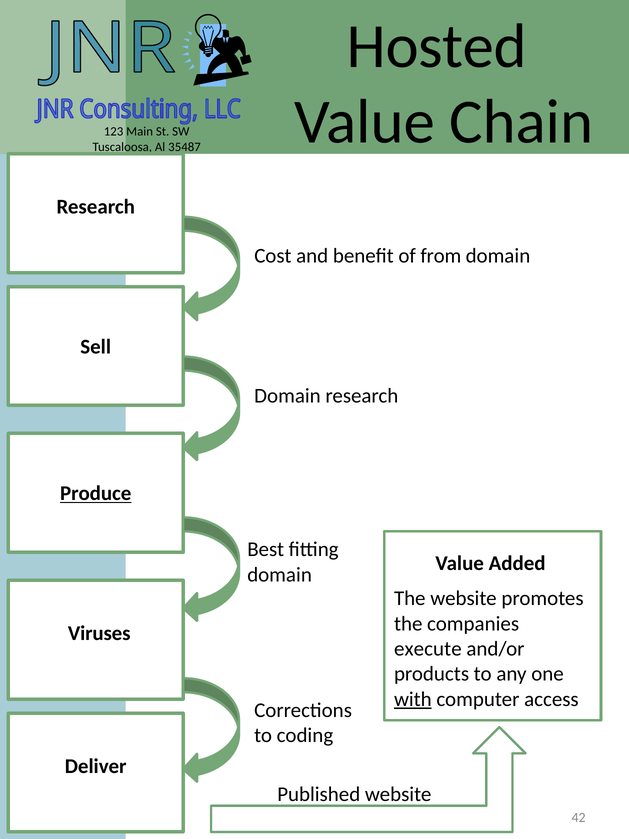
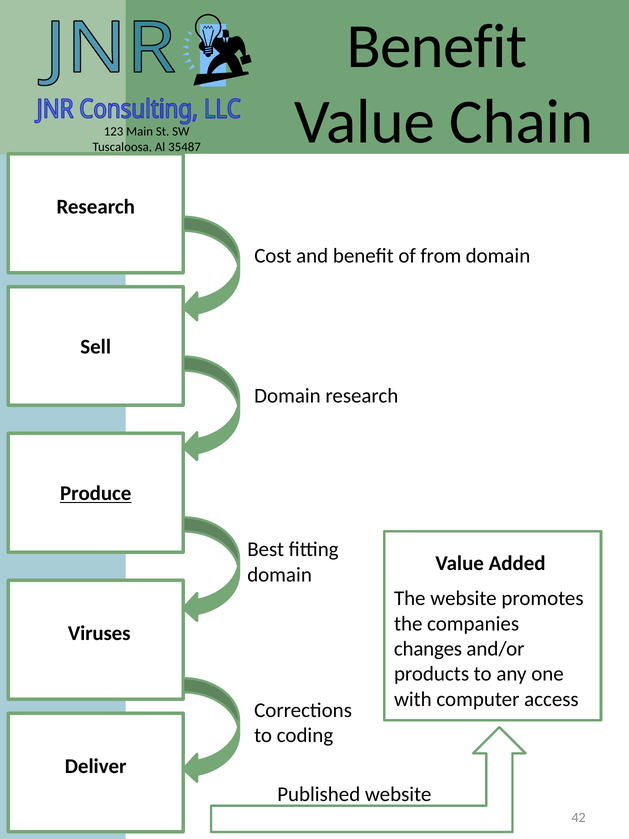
Hosted: Hosted -> Benefit (437, 46)
execute: execute -> changes (428, 649)
with underline: present -> none (413, 699)
